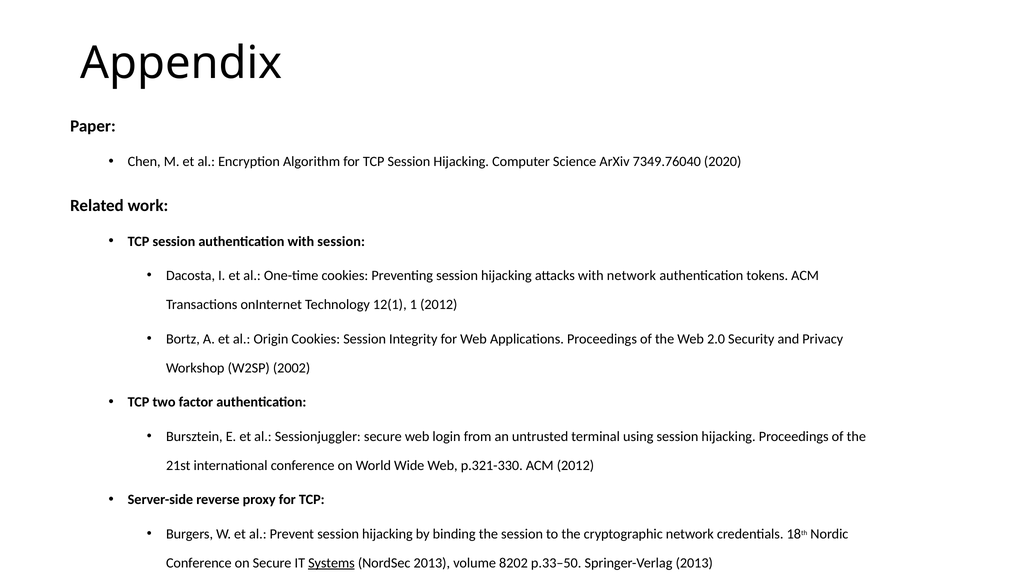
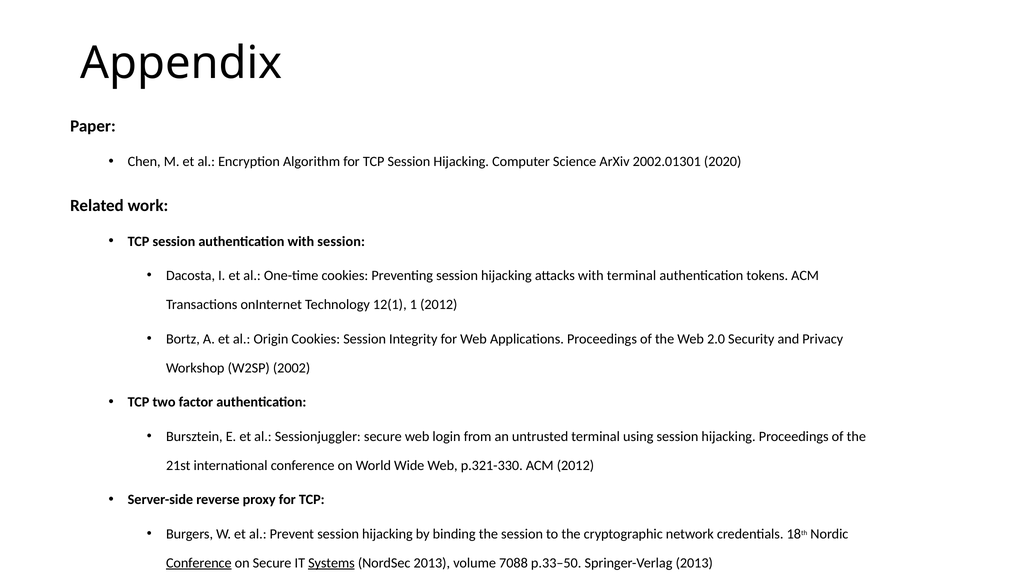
7349.76040: 7349.76040 -> 2002.01301 (667, 162)
with network: network -> terminal (631, 276)
Conference underline: none -> present (199, 563)
8202: 8202 -> 7088 (513, 563)
